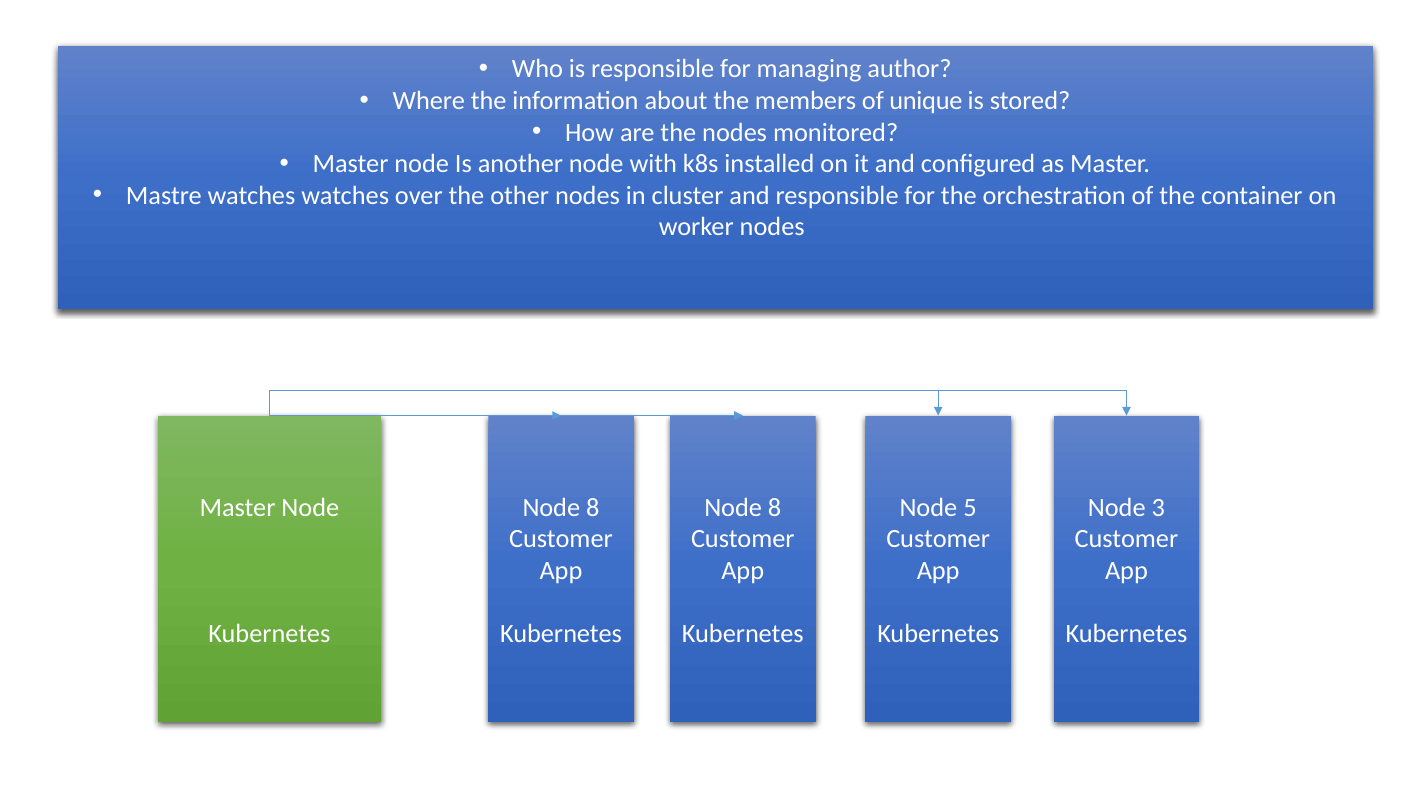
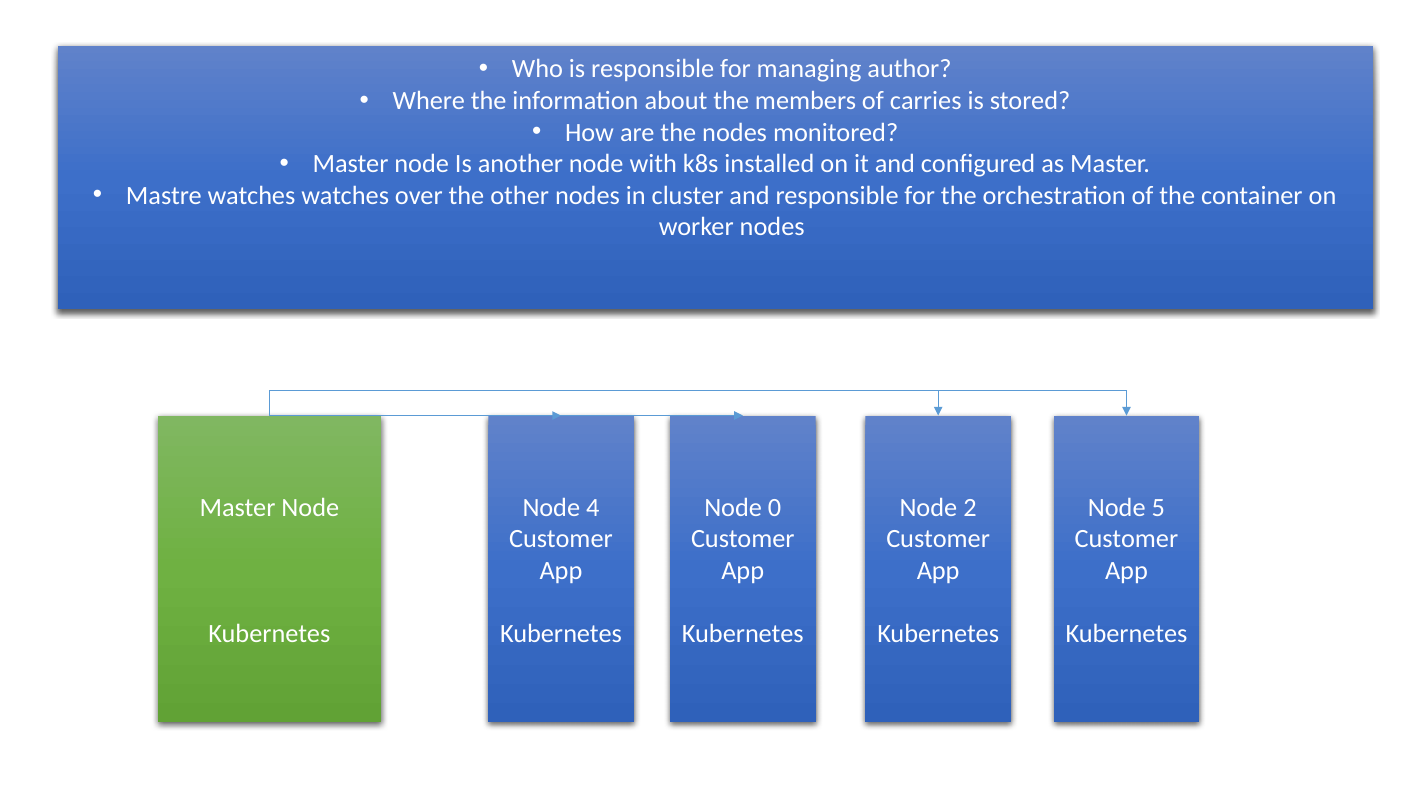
unique: unique -> carries (926, 101)
8: 8 -> 4 (593, 508)
8: 8 -> 0 (775, 508)
5: 5 -> 2 (970, 508)
3: 3 -> 5 (1158, 508)
